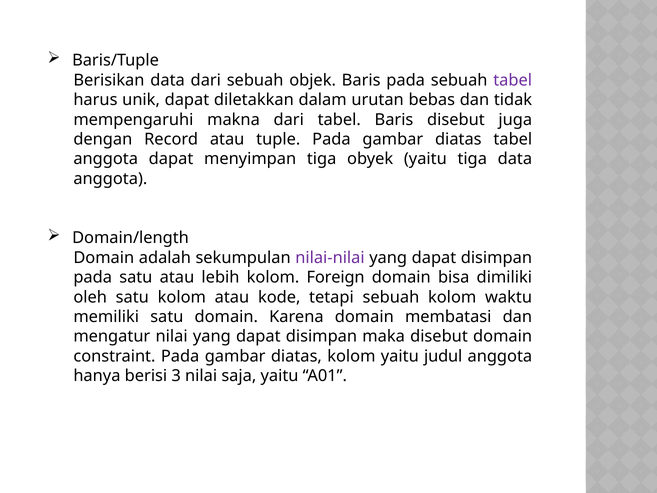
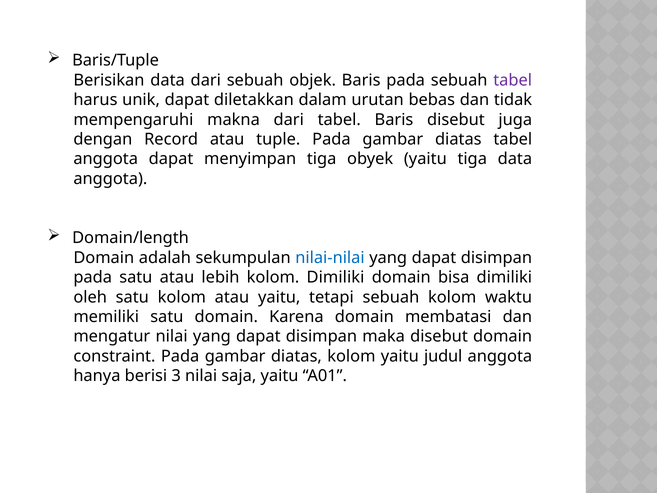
nilai-nilai colour: purple -> blue (330, 258)
kolom Foreign: Foreign -> Dimiliki (336, 277)
atau kode: kode -> yaitu (279, 297)
